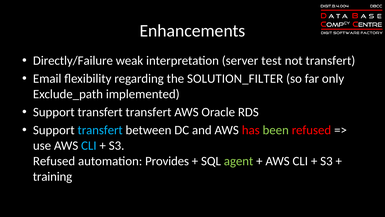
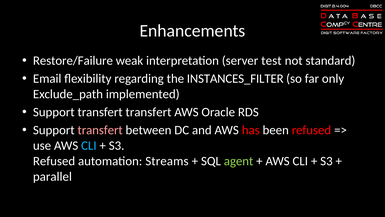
Directly/Failure: Directly/Failure -> Restore/Failure (73, 61)
not transfert: transfert -> standard (330, 61)
SOLUTION_FILTER: SOLUTION_FILTER -> INSTANCES_FILTER (235, 79)
transfert colour: light blue -> pink (100, 130)
been colour: light green -> white (276, 130)
Provides: Provides -> Streams (167, 161)
training: training -> parallel (52, 176)
